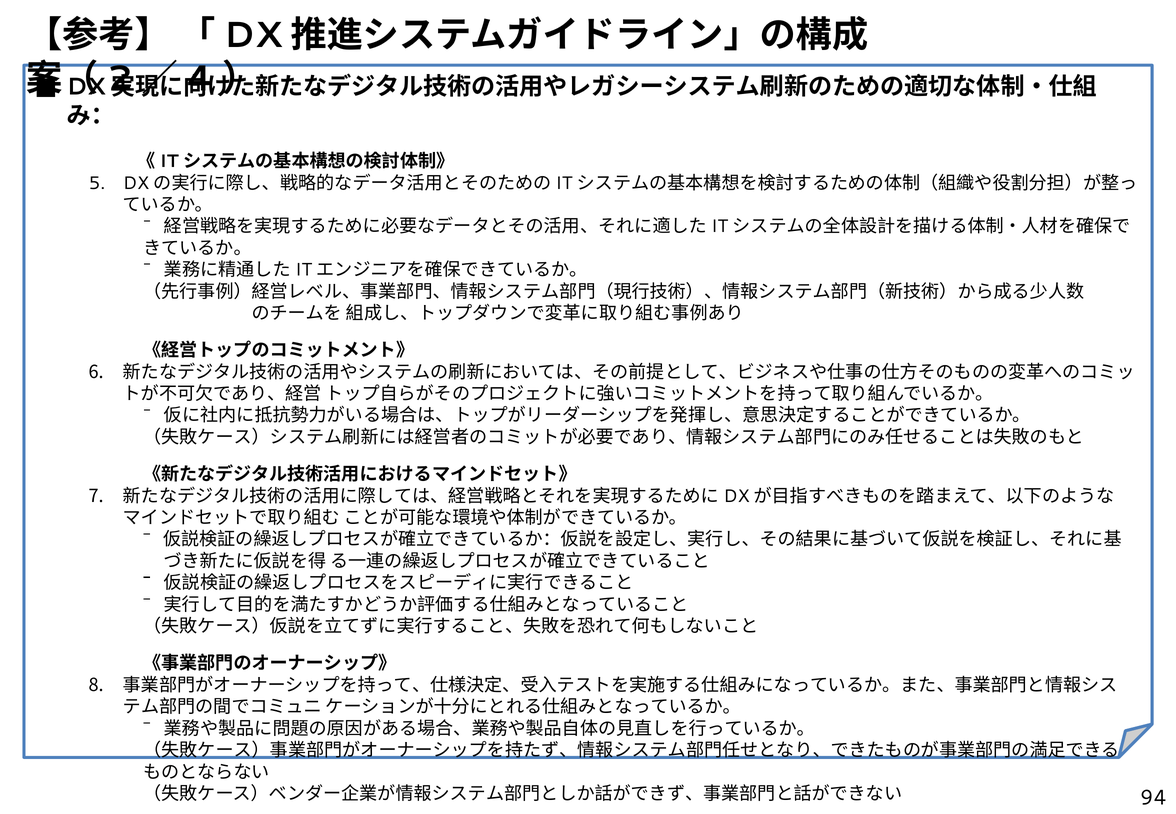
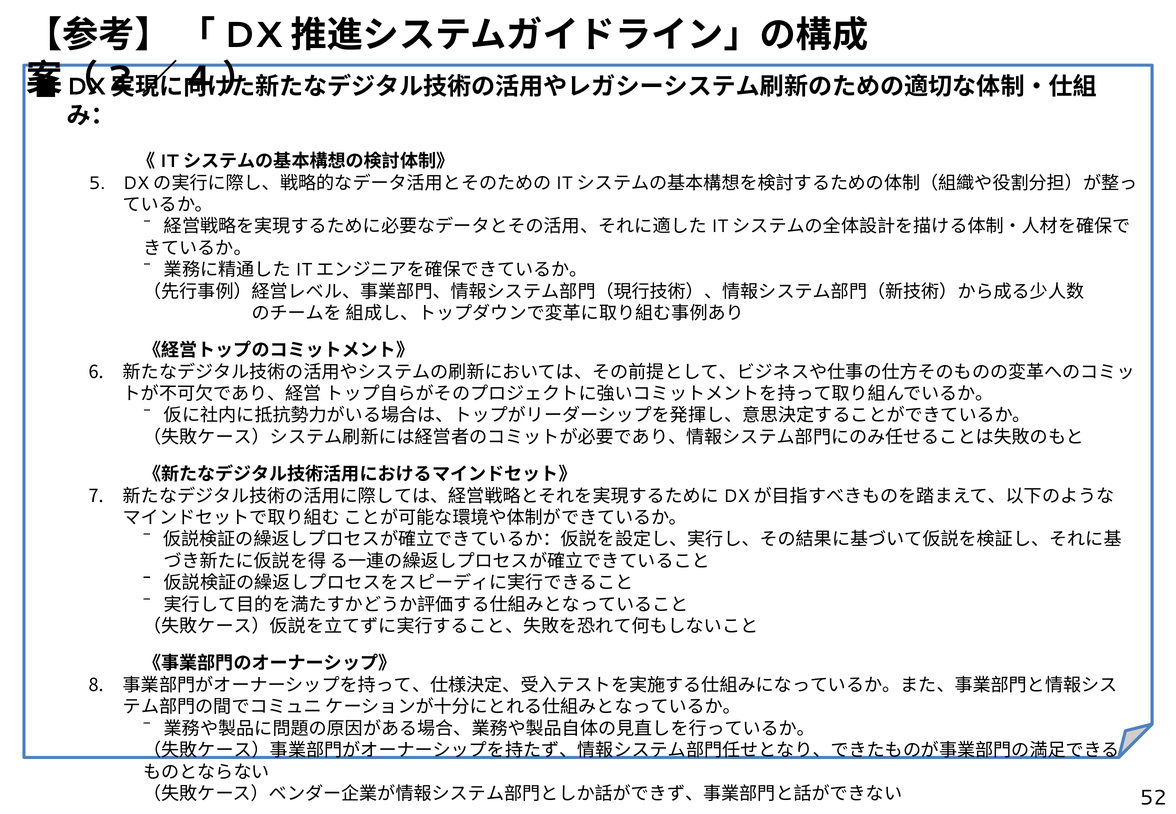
94: 94 -> 52 (1153, 798)
